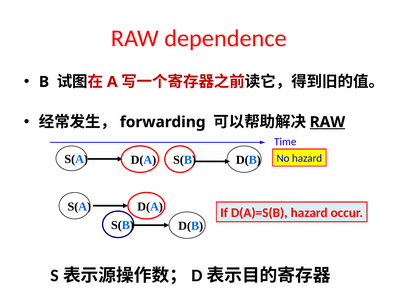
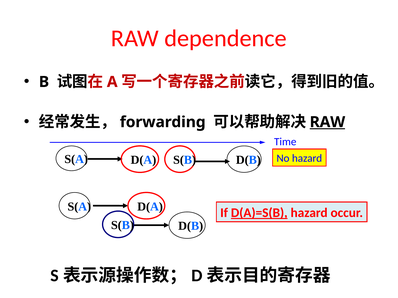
D(A)=S(B underline: none -> present (259, 213)
